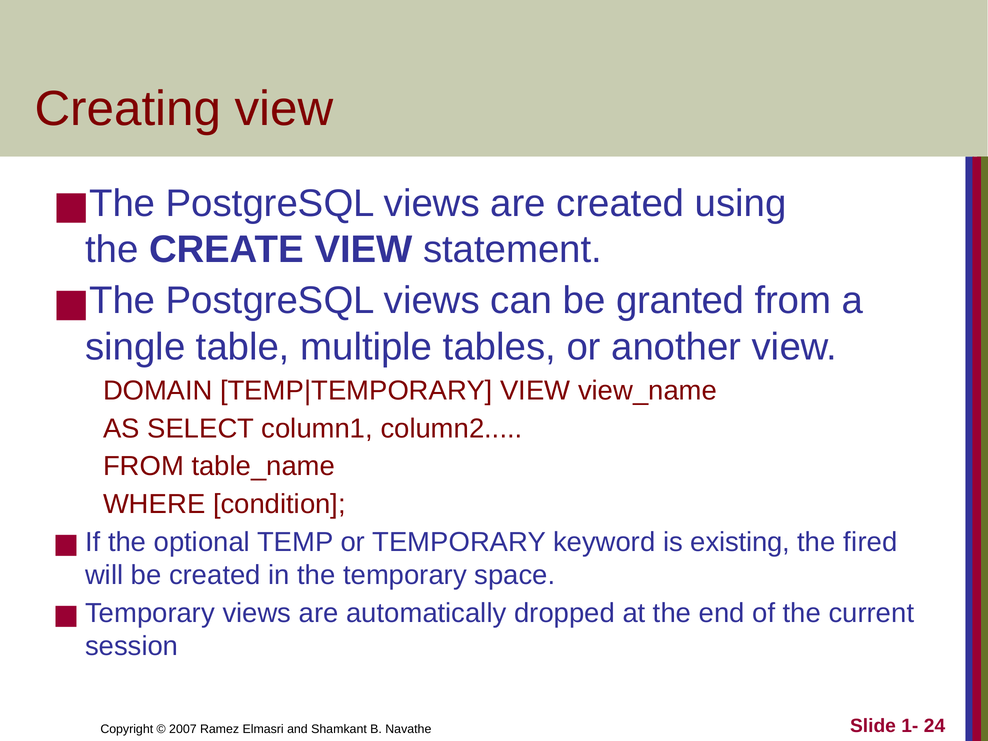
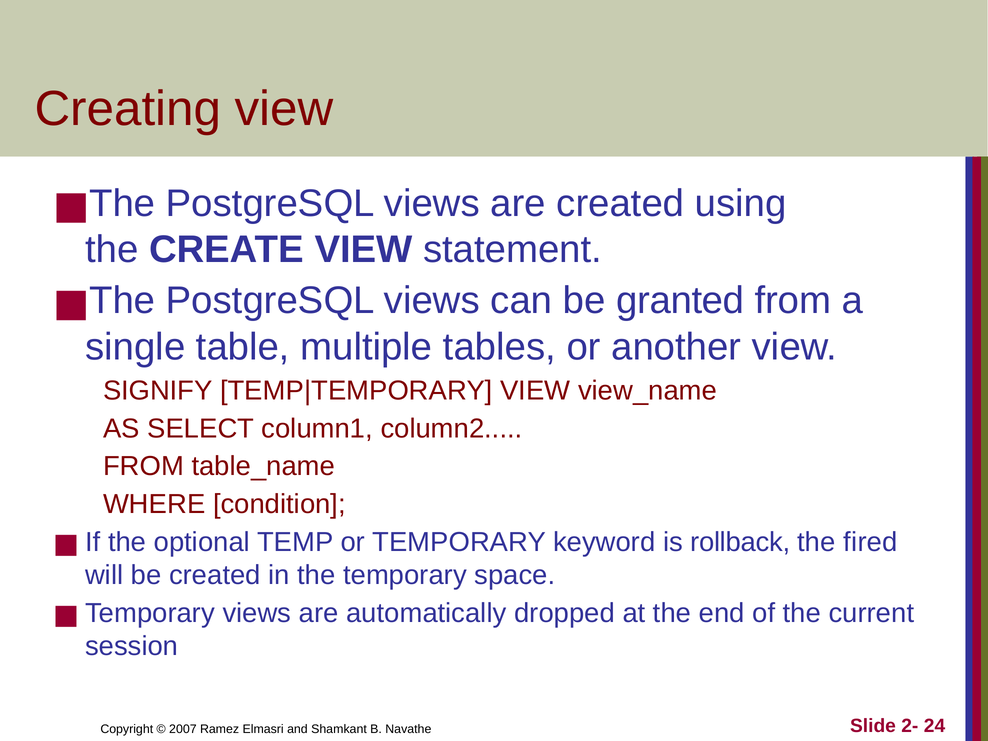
DOMAIN: DOMAIN -> SIGNIFY (158, 391)
existing: existing -> rollback (740, 542)
1-: 1- -> 2- (910, 726)
